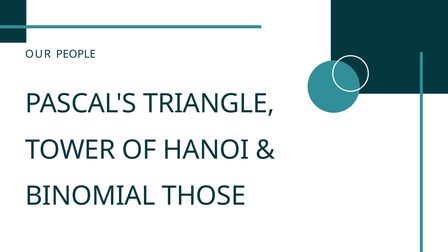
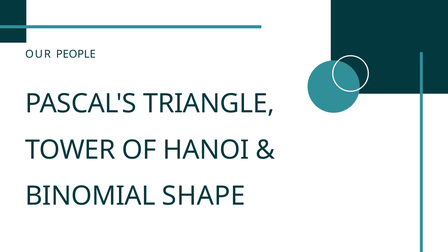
THOSE: THOSE -> SHAPE (204, 196)
